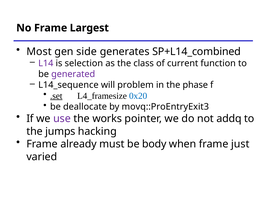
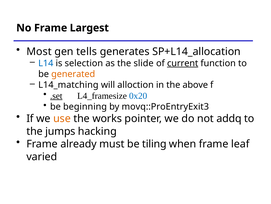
side: side -> tells (87, 51)
SP+L14_combined: SP+L14_combined -> SP+L14_allocation (196, 51)
L14 colour: purple -> blue (46, 63)
class: class -> slide (144, 63)
current underline: none -> present (183, 63)
generated colour: purple -> orange (73, 74)
L14_sequence: L14_sequence -> L14_matching (68, 85)
problem: problem -> alloction (136, 85)
phase: phase -> above (195, 85)
deallocate: deallocate -> beginning (85, 106)
use colour: purple -> orange (62, 118)
body: body -> tiling (154, 143)
just: just -> leaf (240, 143)
